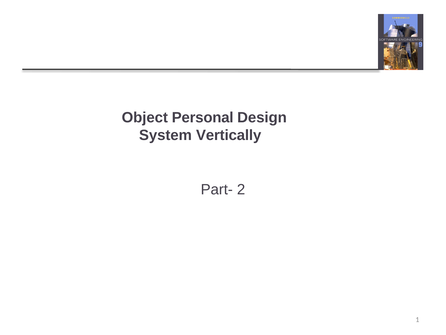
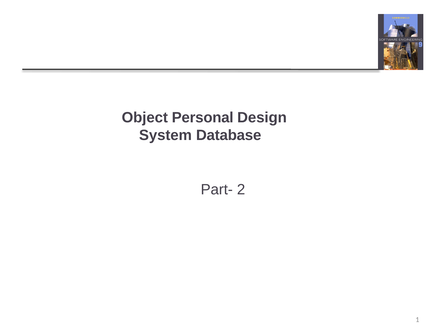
Vertically: Vertically -> Database (229, 135)
